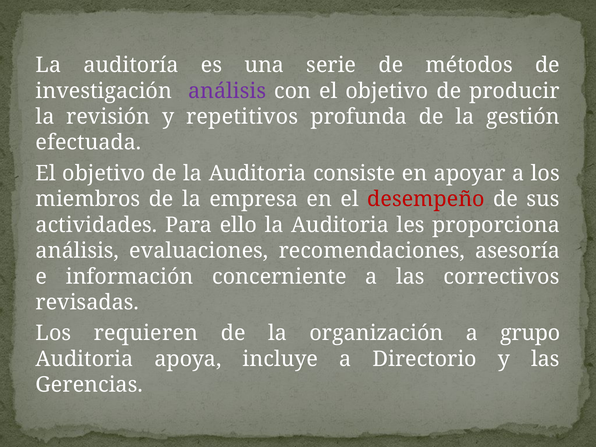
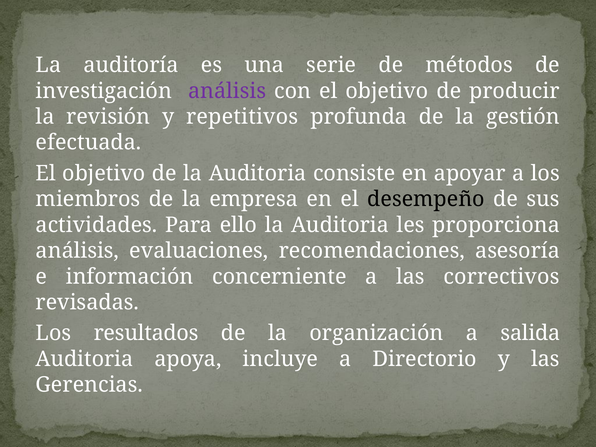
desempeño colour: red -> black (426, 199)
requieren: requieren -> resultados (146, 333)
grupo: grupo -> salida (530, 333)
